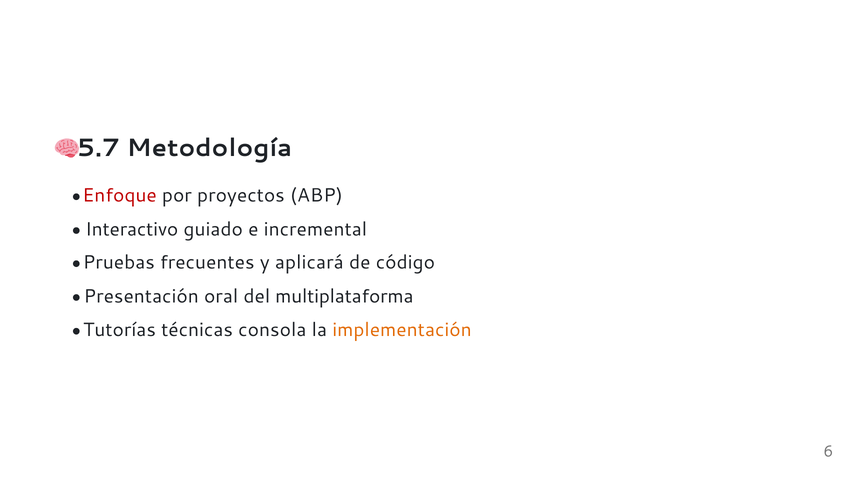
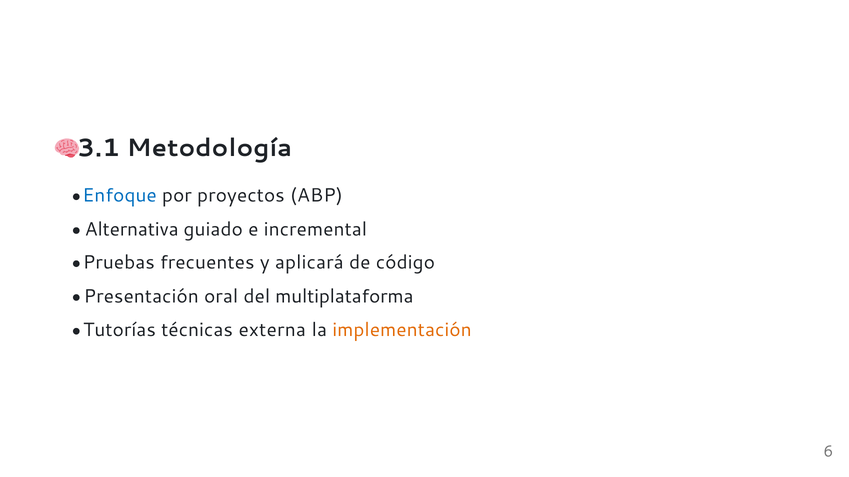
5.7: 5.7 -> 3.1 (99, 148)
Enfoque colour: red -> blue (120, 196)
Interactivo: Interactivo -> Alternativa (132, 230)
consola: consola -> externa (272, 330)
